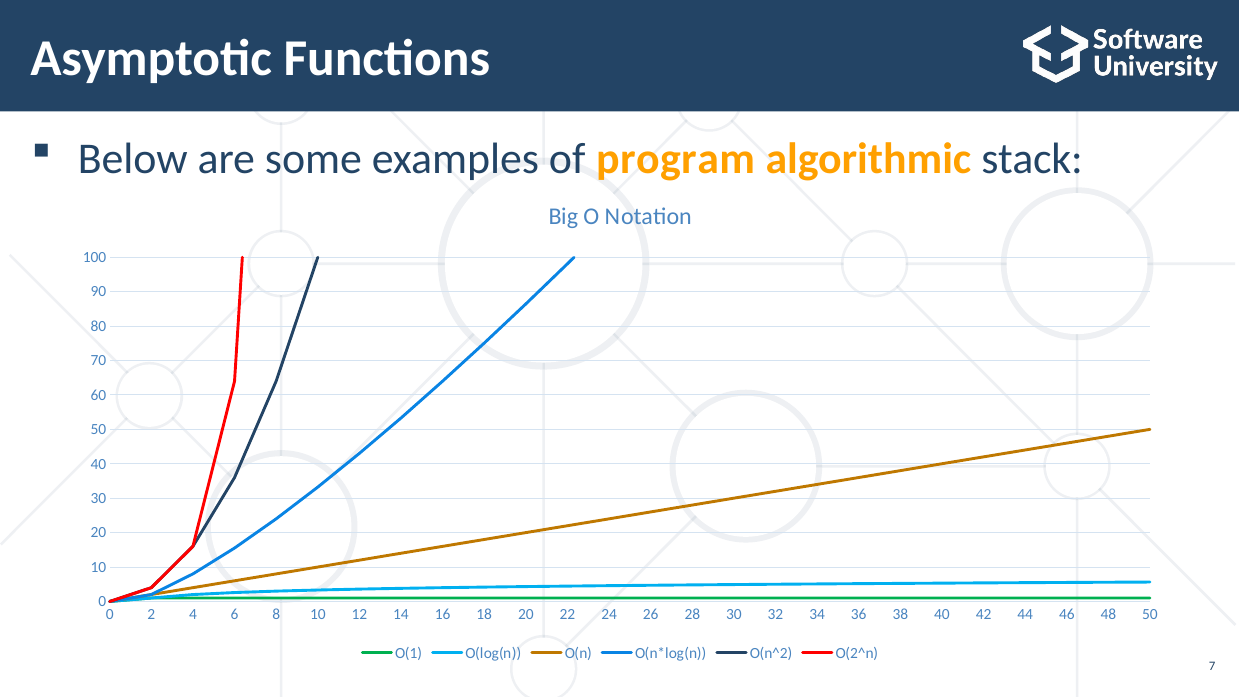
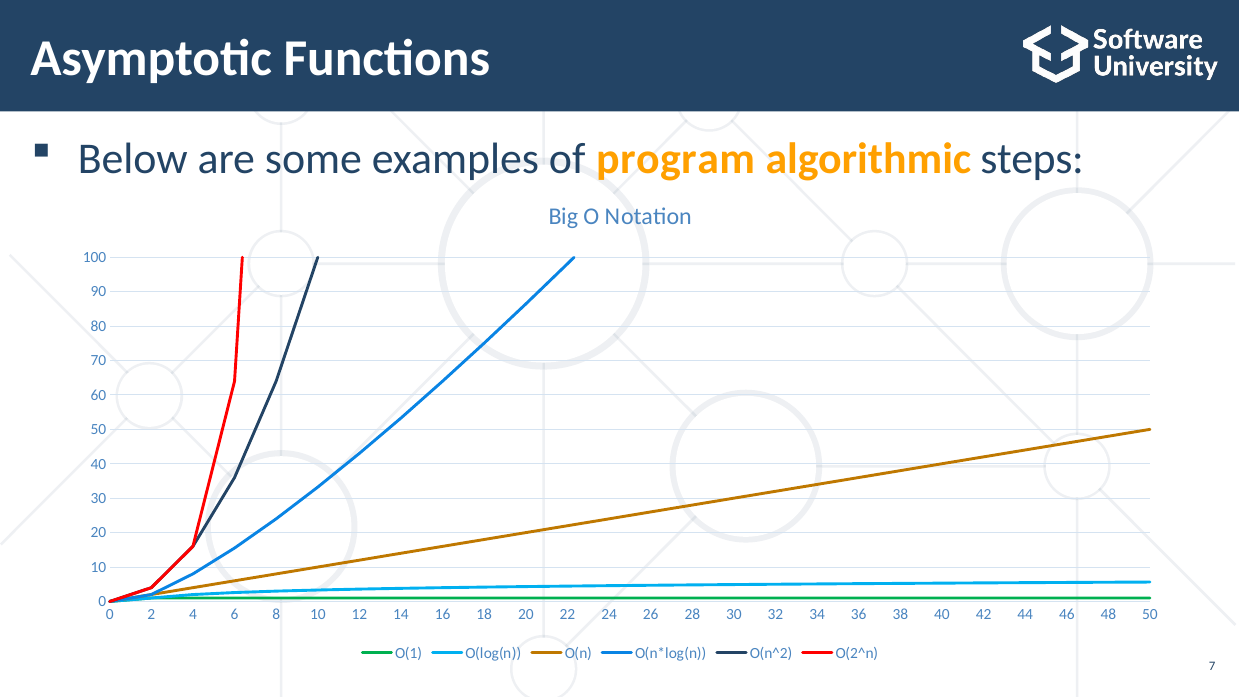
stack: stack -> steps (1032, 159)
